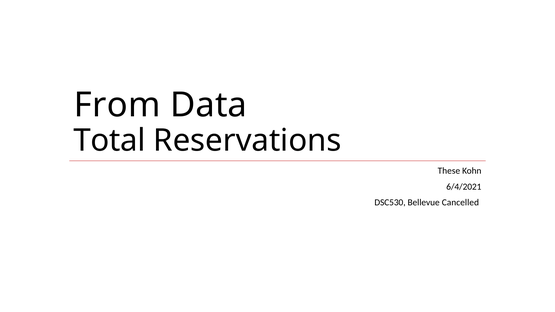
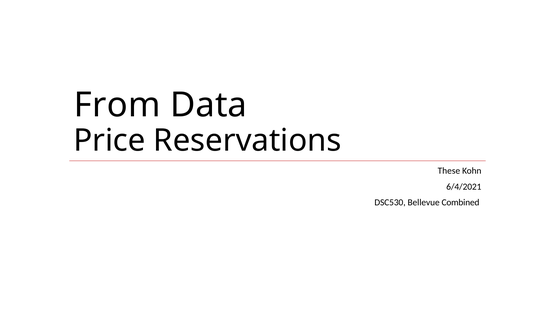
Total: Total -> Price (109, 141)
Cancelled: Cancelled -> Combined (460, 202)
